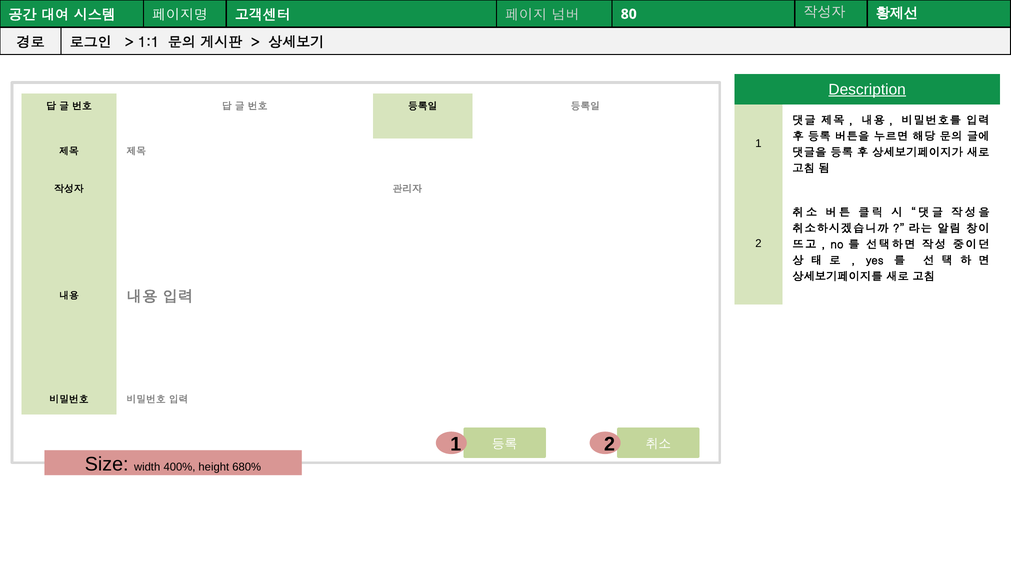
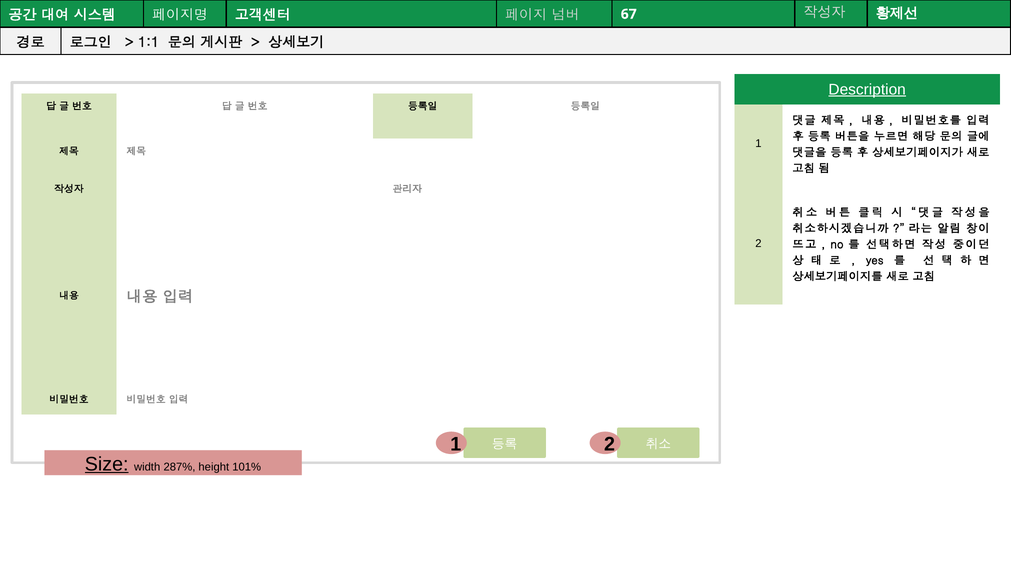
80: 80 -> 67 (629, 14)
Size underline: none -> present (107, 464)
400%: 400% -> 287% (179, 467)
680%: 680% -> 101% (247, 467)
